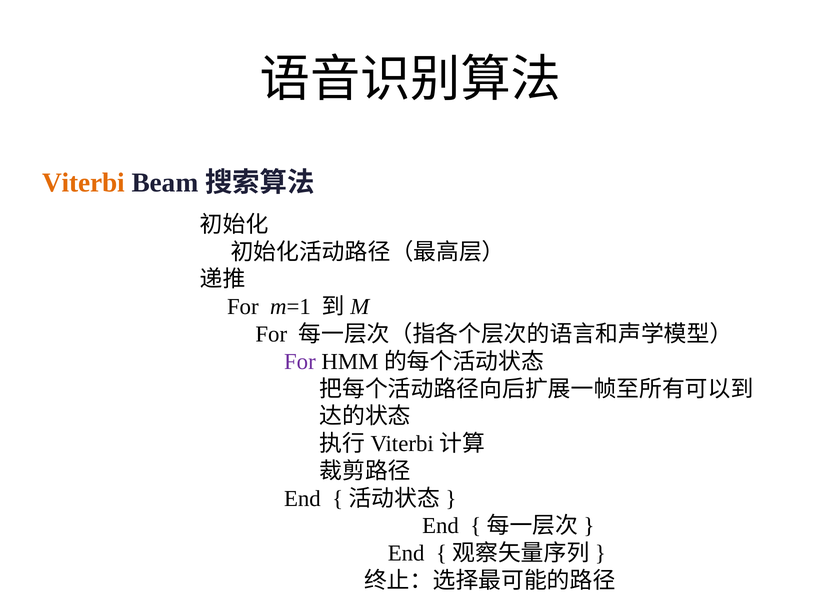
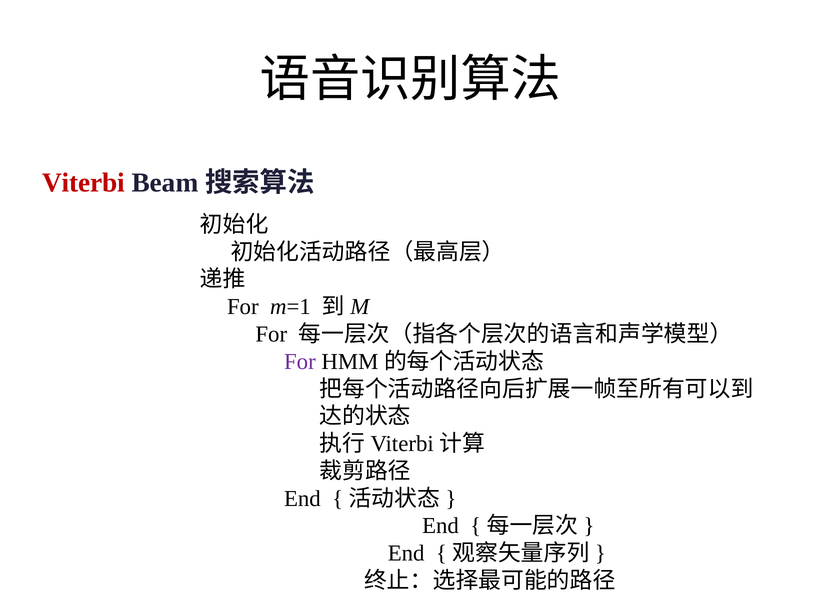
Viterbi colour: orange -> red (84, 183)
